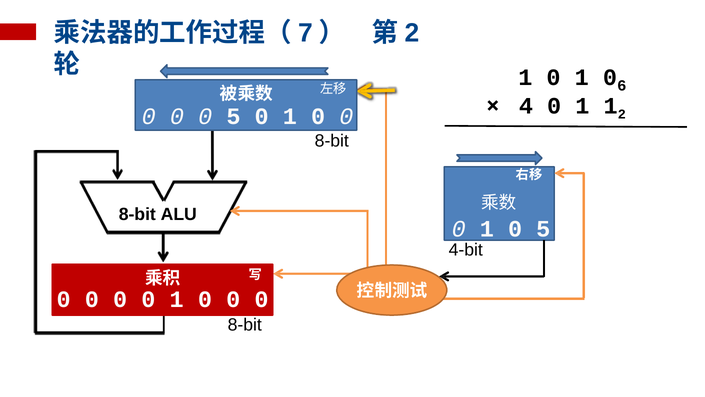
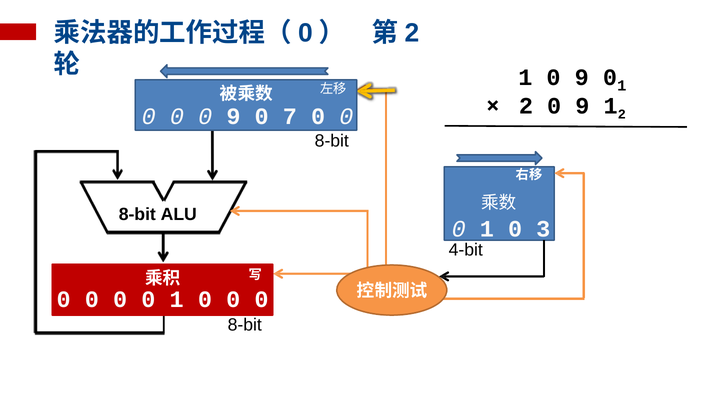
7: 7 -> 0 (305, 33)
1 0 1: 1 -> 9 (582, 77)
6: 6 -> 1 (622, 86)
4: 4 -> 2 (526, 106)
1: 1 -> 9 (582, 106)
0 0 5: 5 -> 9 (233, 116)
1: 1 -> 7 (290, 116)
1 0 5: 5 -> 3 (543, 229)
